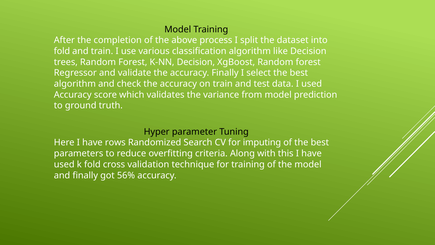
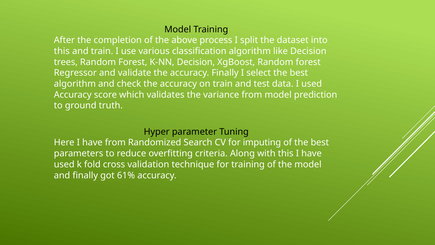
fold: fold -> this (62, 51)
have rows: rows -> from (115, 142)
56%: 56% -> 61% (126, 175)
